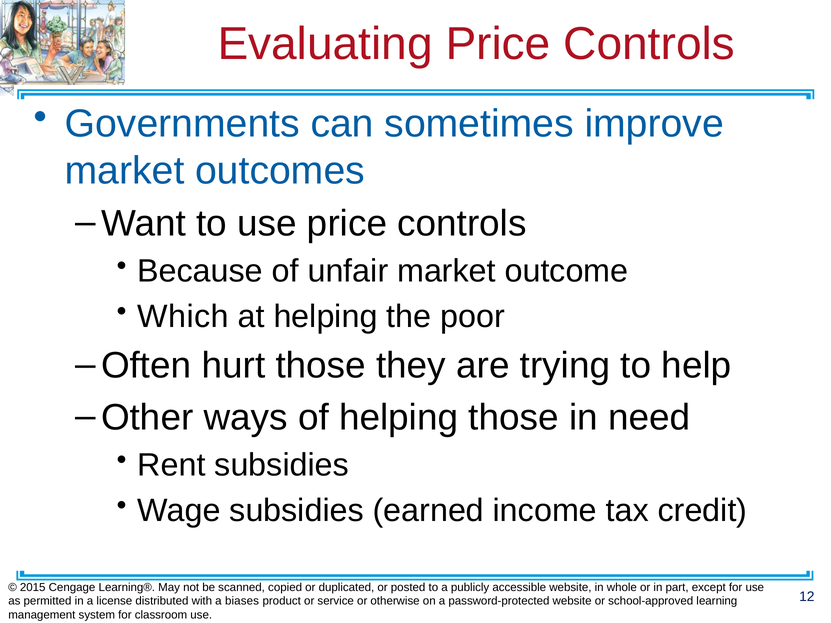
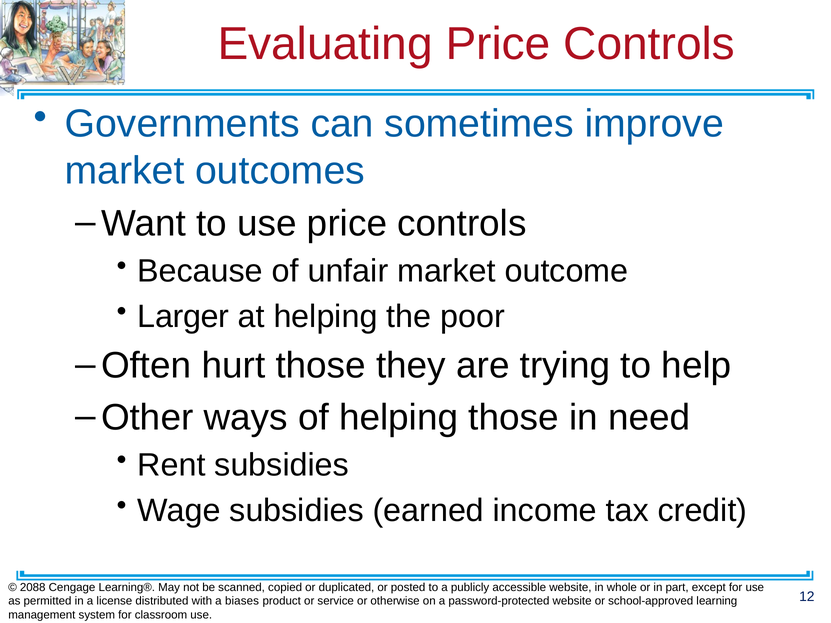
Which: Which -> Larger (183, 317)
2015: 2015 -> 2088 (33, 588)
